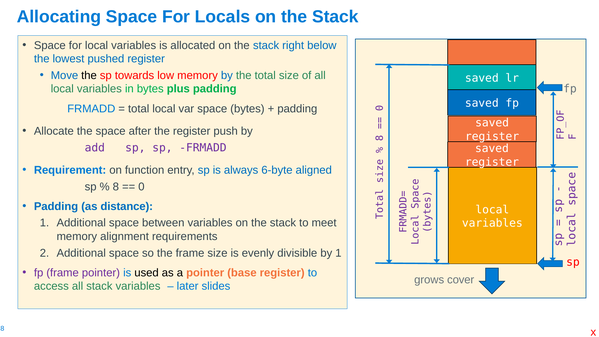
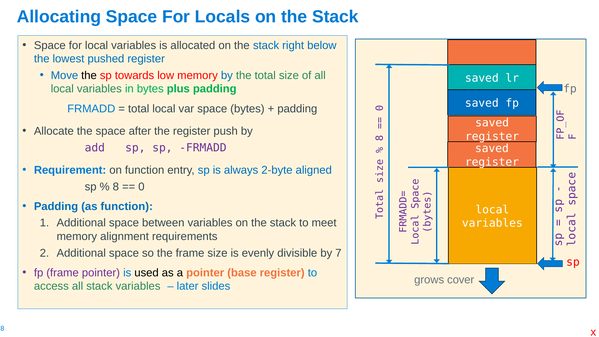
6-byte: 6-byte -> 2-byte (277, 170)
as distance: distance -> function (127, 206)
by 1: 1 -> 7 (338, 253)
